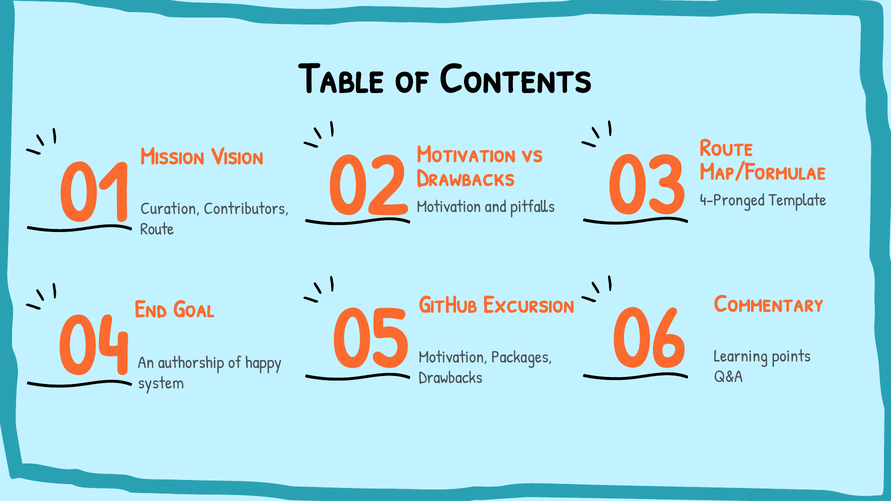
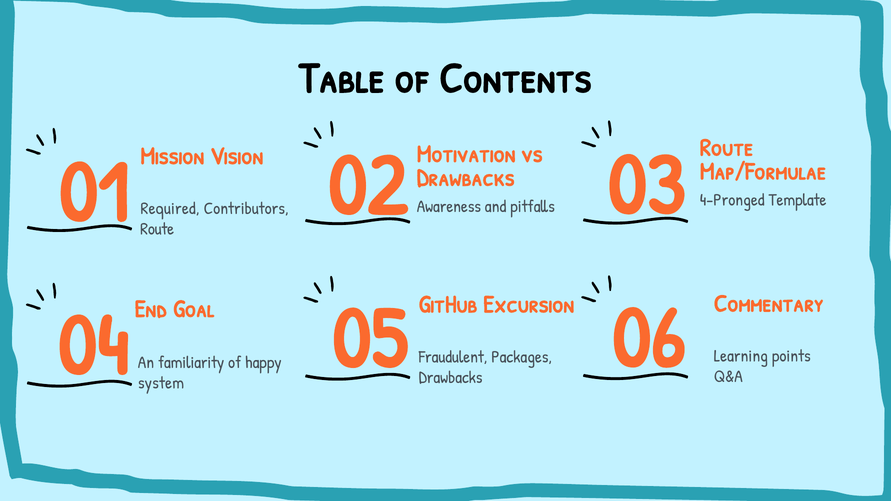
Motivation: Motivation -> Awareness (449, 207)
Curation: Curation -> Required (170, 209)
Motivation: Motivation -> Fraudulent (453, 357)
authorship: authorship -> familiarity (191, 363)
